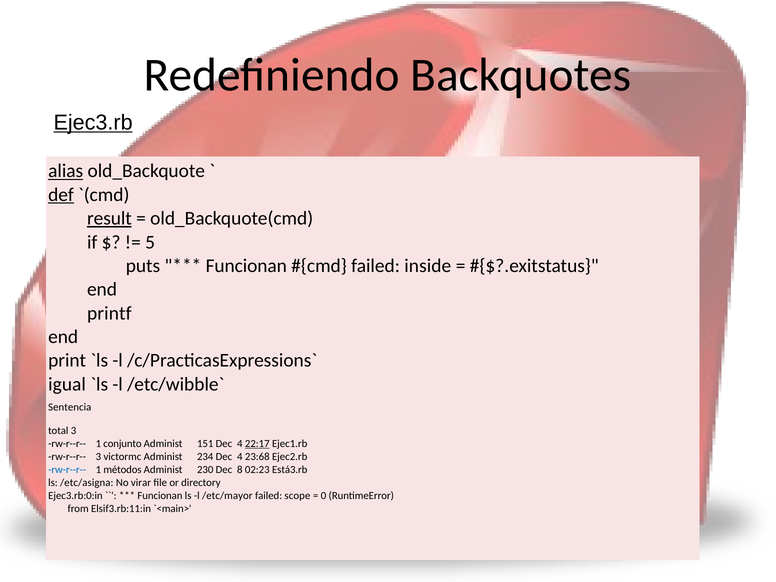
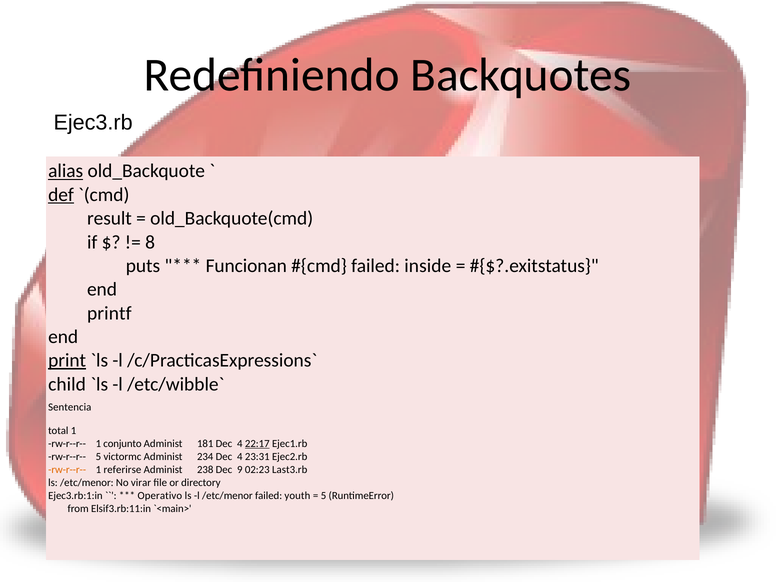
Ejec3.rb underline: present -> none (93, 123)
result underline: present -> none (109, 218)
5: 5 -> 8 (150, 242)
print underline: none -> present (67, 360)
igual: igual -> child (67, 384)
total 3: 3 -> 1 (74, 430)
151: 151 -> 181 (205, 444)
rw-r--r-- 3: 3 -> 5 (98, 457)
23:68: 23:68 -> 23:31 (257, 457)
rw-r--r-- colour: blue -> orange (67, 470)
métodos: métodos -> referirse (122, 470)
230: 230 -> 238 (205, 470)
8: 8 -> 9 (240, 470)
Está3.rb: Está3.rb -> Last3.rb (290, 470)
ls /etc/asigna: /etc/asigna -> /etc/menor (87, 483)
Ejec3.rb:0:in: Ejec3.rb:0:in -> Ejec3.rb:1:in (75, 496)
Funcionan: Funcionan -> Operativo (160, 496)
l /etc/mayor: /etc/mayor -> /etc/menor (227, 496)
scope: scope -> youth (297, 496)
0: 0 -> 5 (323, 496)
